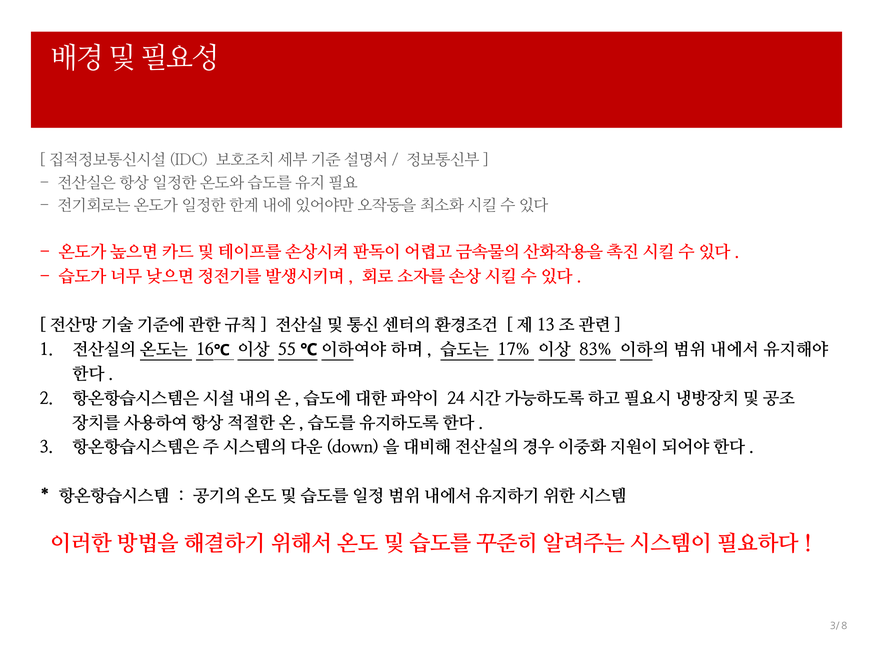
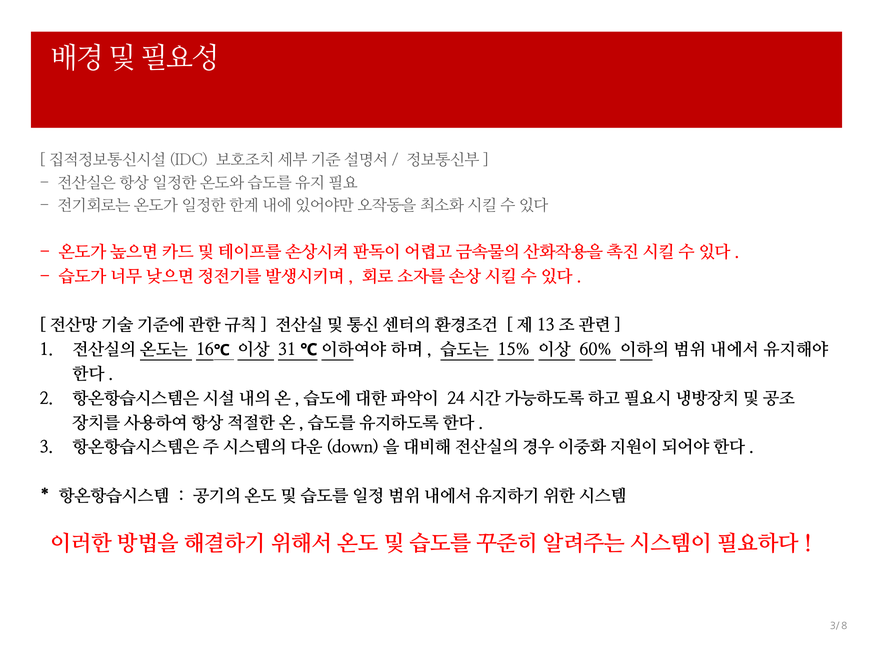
55: 55 -> 31 (287, 350)
17%: 17% -> 15% (514, 350)
83%: 83% -> 60% (595, 350)
